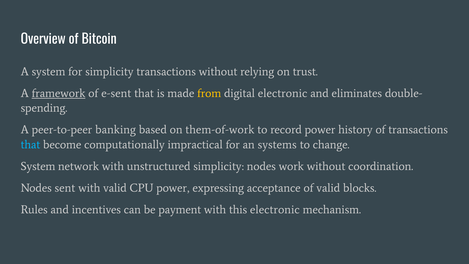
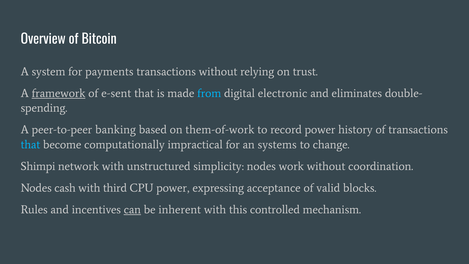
for simplicity: simplicity -> payments (109, 72)
from colour: yellow -> light blue (209, 93)
System: System -> Shimpi (38, 166)
sent: sent -> cash (65, 188)
with valid: valid -> third (115, 188)
can underline: none -> present (132, 210)
payment: payment -> inherent (180, 210)
this electronic: electronic -> controlled (275, 210)
